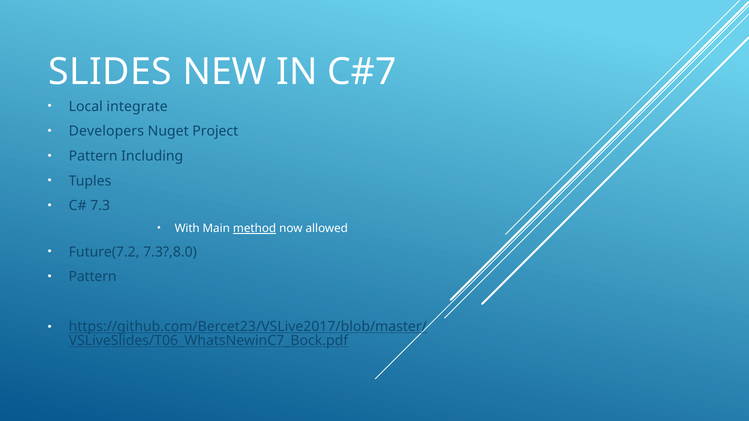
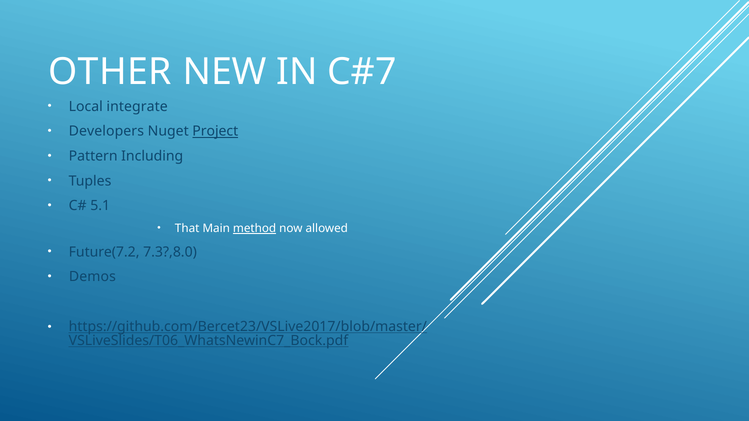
SLIDES: SLIDES -> OTHER (110, 72)
Project underline: none -> present (215, 131)
7.3: 7.3 -> 5.1 (100, 206)
With: With -> That (187, 229)
Pattern: Pattern -> Demos (92, 277)
